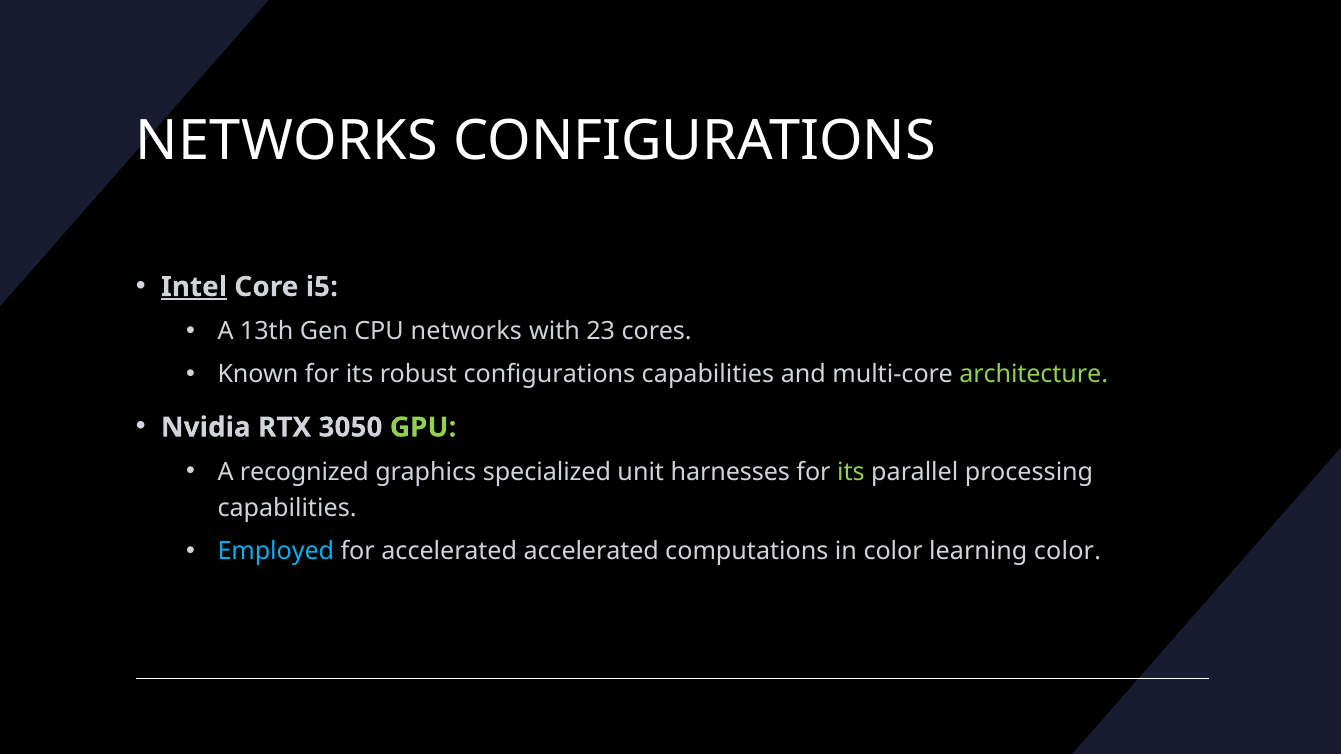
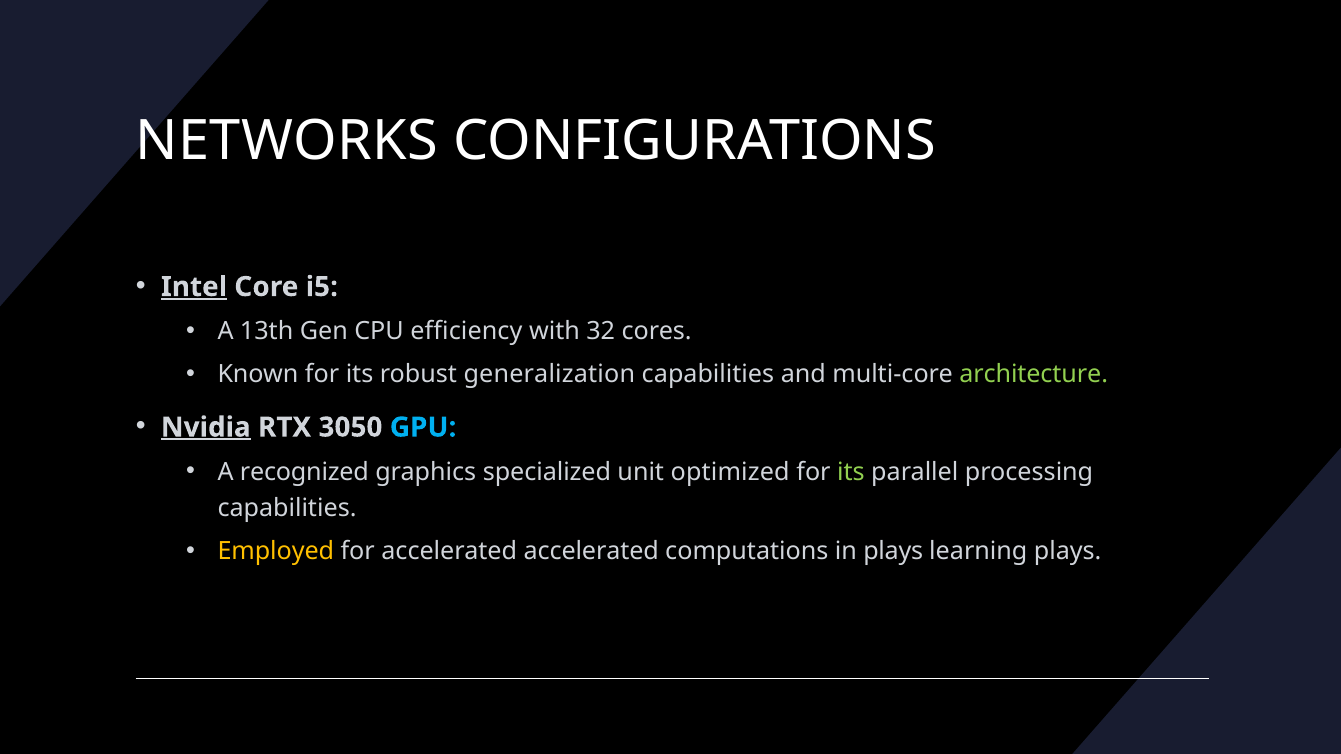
CPU networks: networks -> efficiency (466, 332)
23: 23 -> 32 (601, 332)
robust configurations: configurations -> generalization (549, 375)
Nvidia underline: none -> present (206, 427)
GPU colour: light green -> light blue (423, 427)
harnesses: harnesses -> optimized (730, 472)
Employed colour: light blue -> yellow (276, 551)
in color: color -> plays (893, 551)
learning color: color -> plays (1068, 551)
